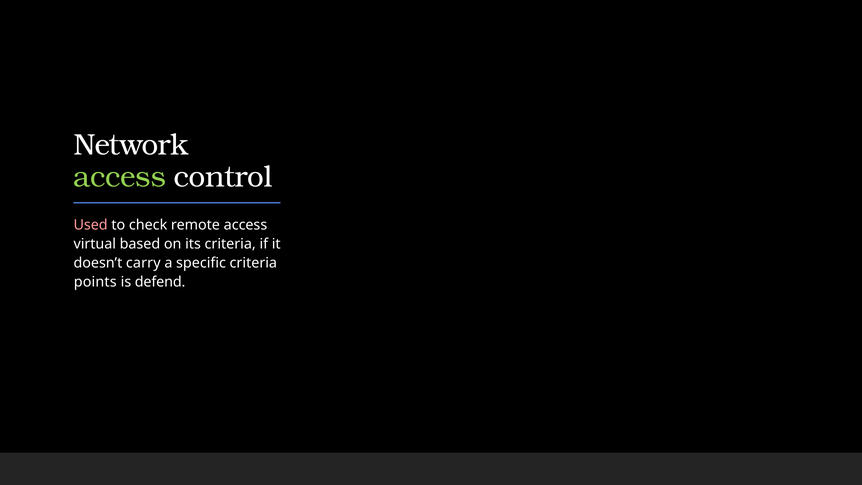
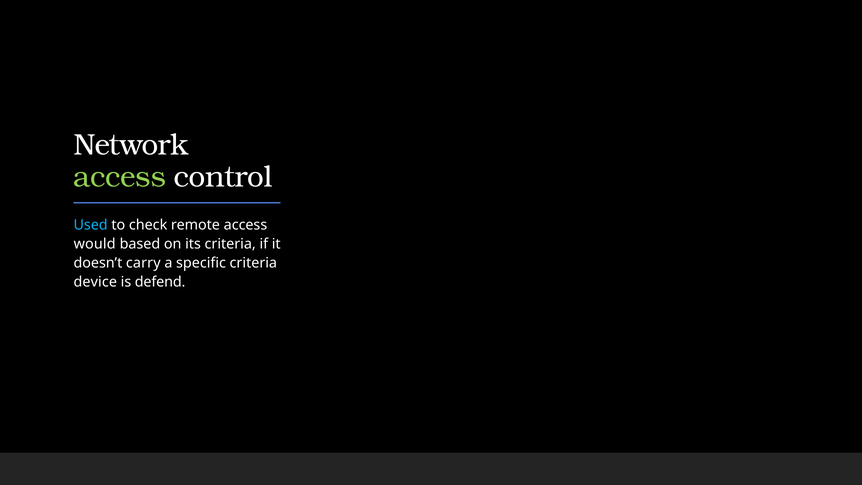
Used colour: pink -> light blue (91, 225)
virtual: virtual -> would (95, 244)
points: points -> device (95, 282)
